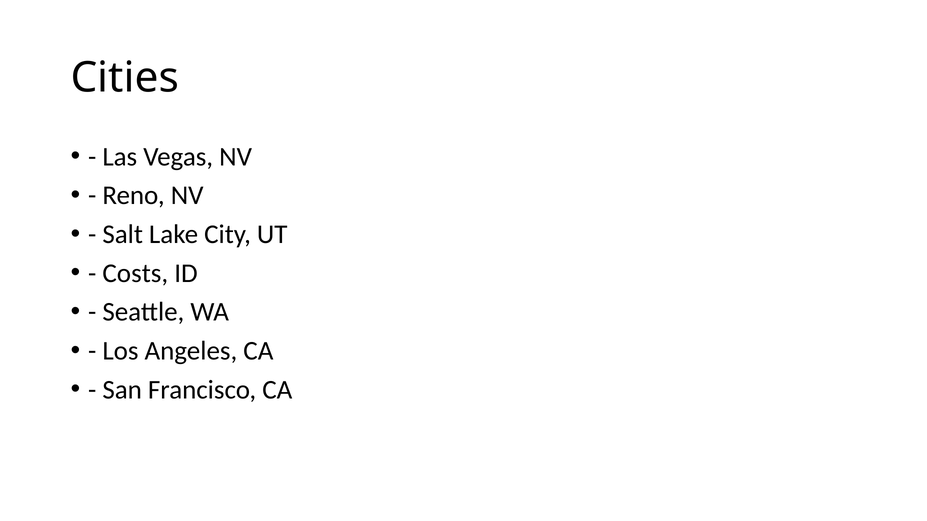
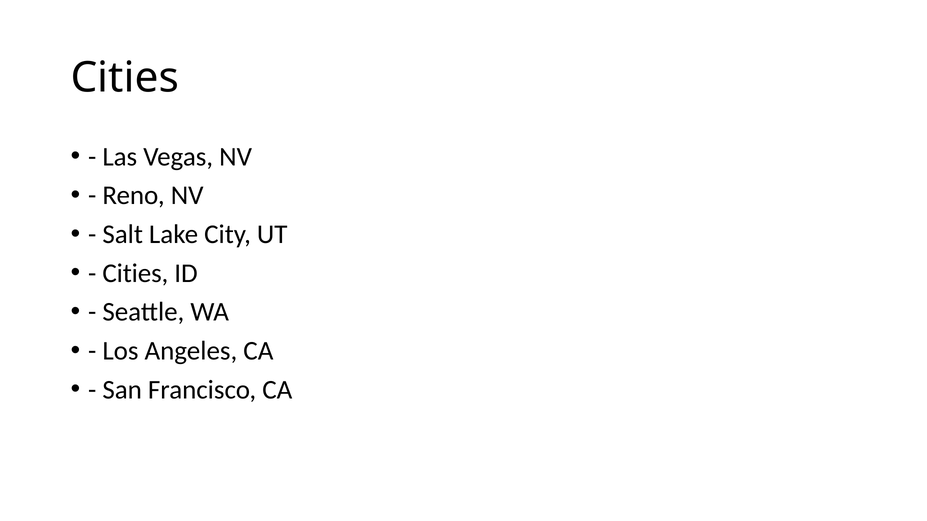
Costs: Costs -> Cities (135, 273)
